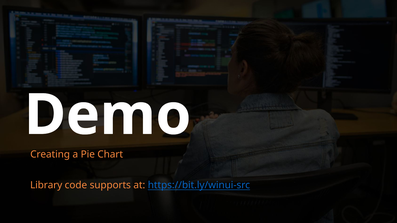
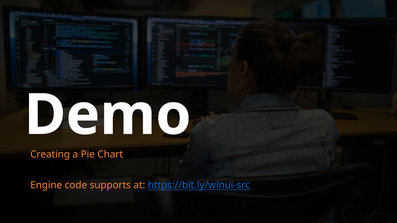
Library: Library -> Engine (46, 185)
